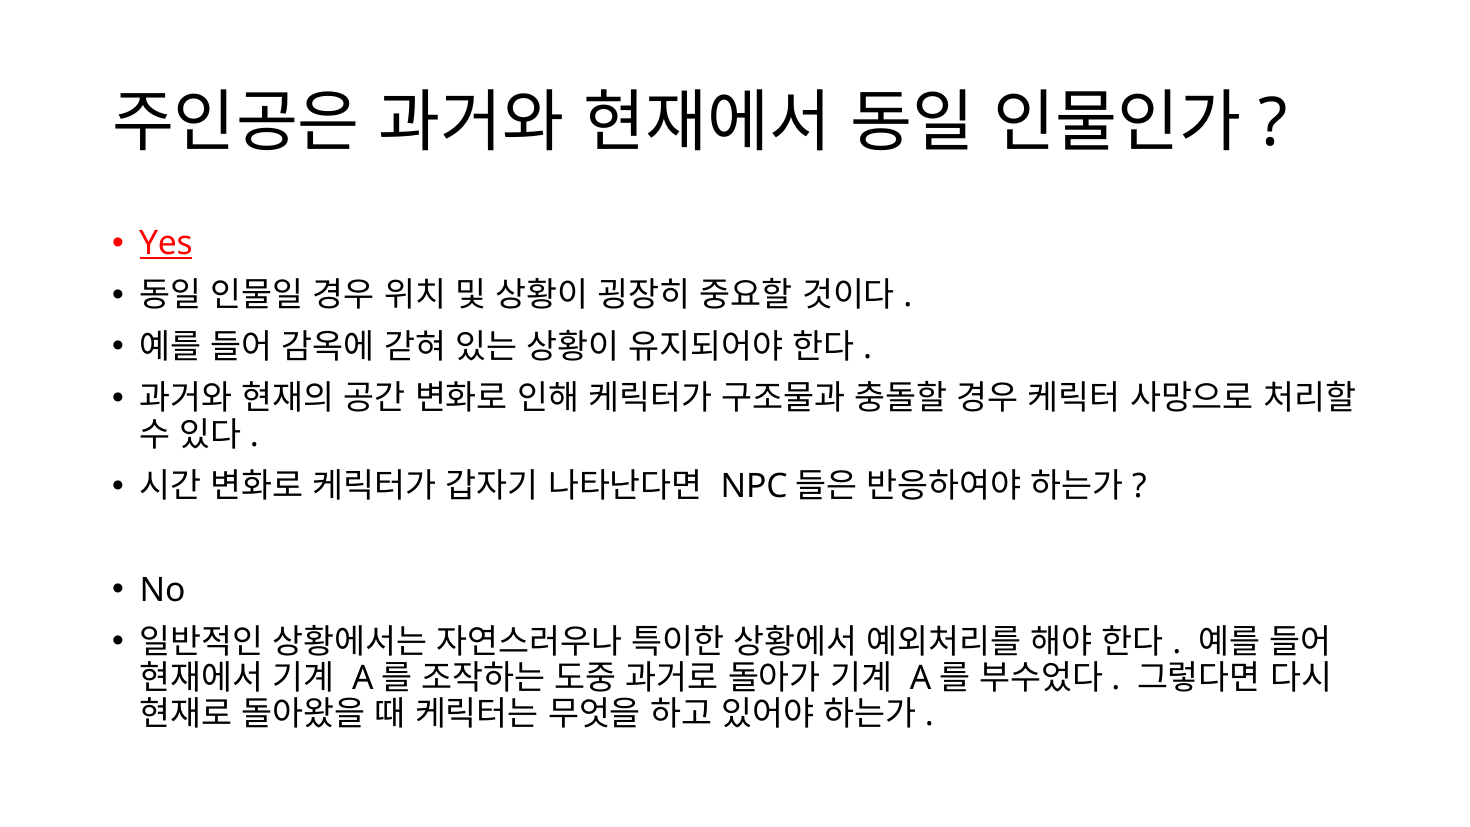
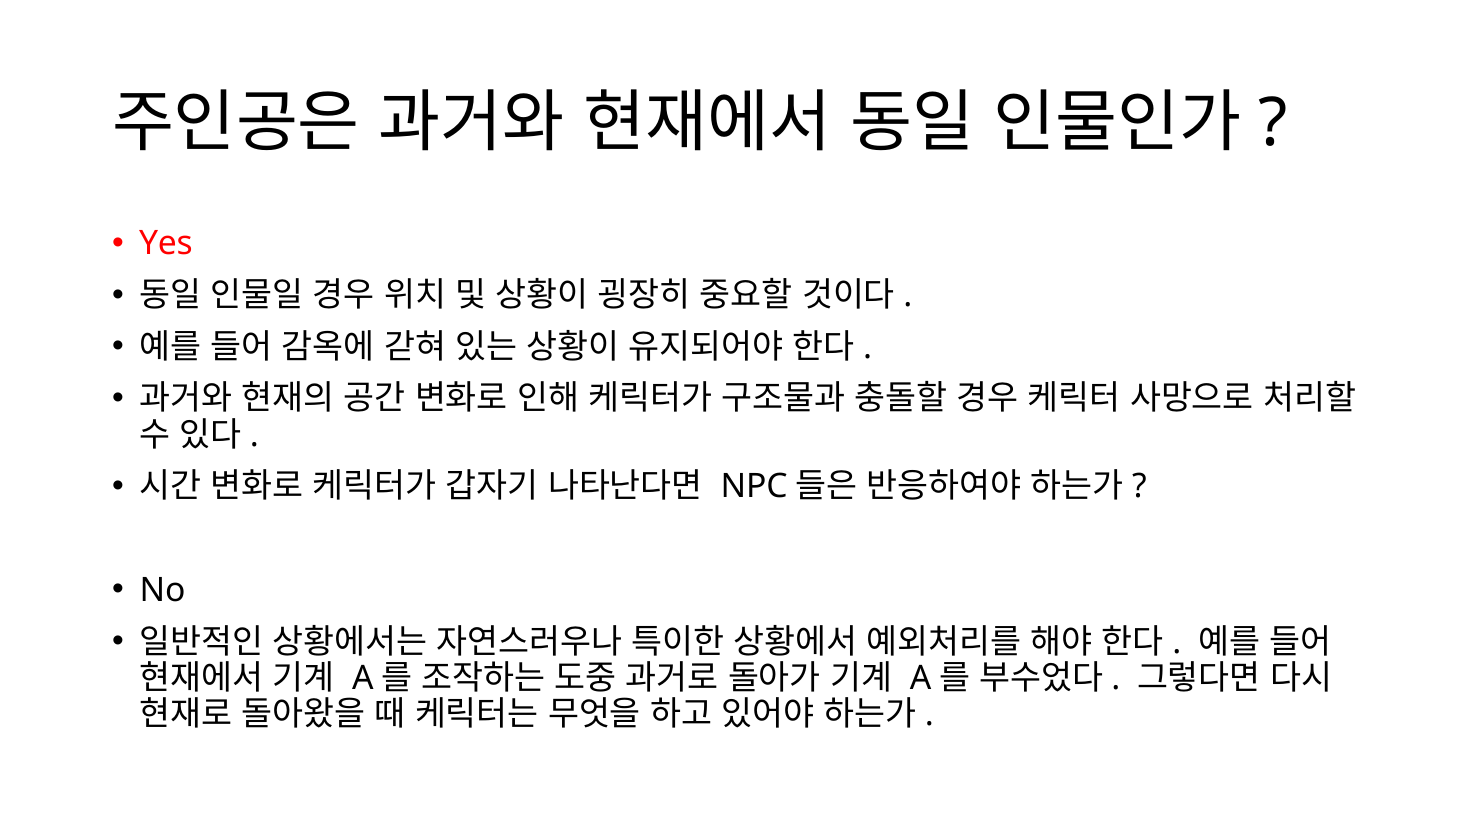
Yes underline: present -> none (166, 244)
